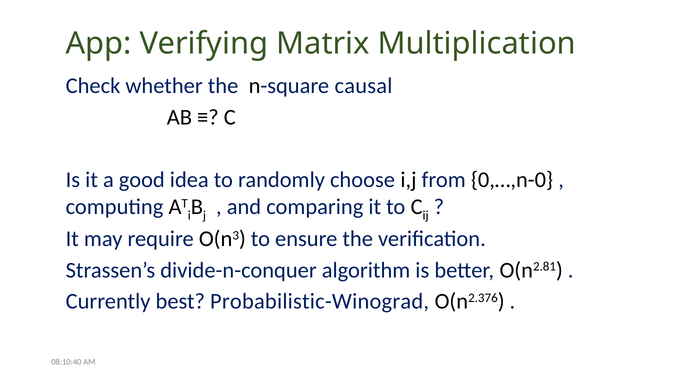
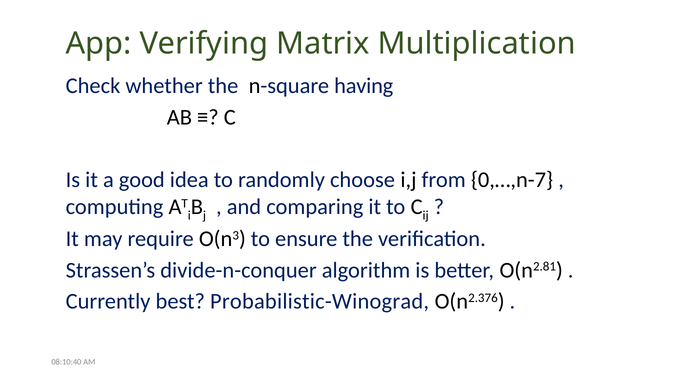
causal: causal -> having (364, 86)
0,…,n-0: 0,…,n-0 -> 0,…,n-7 (512, 180)
